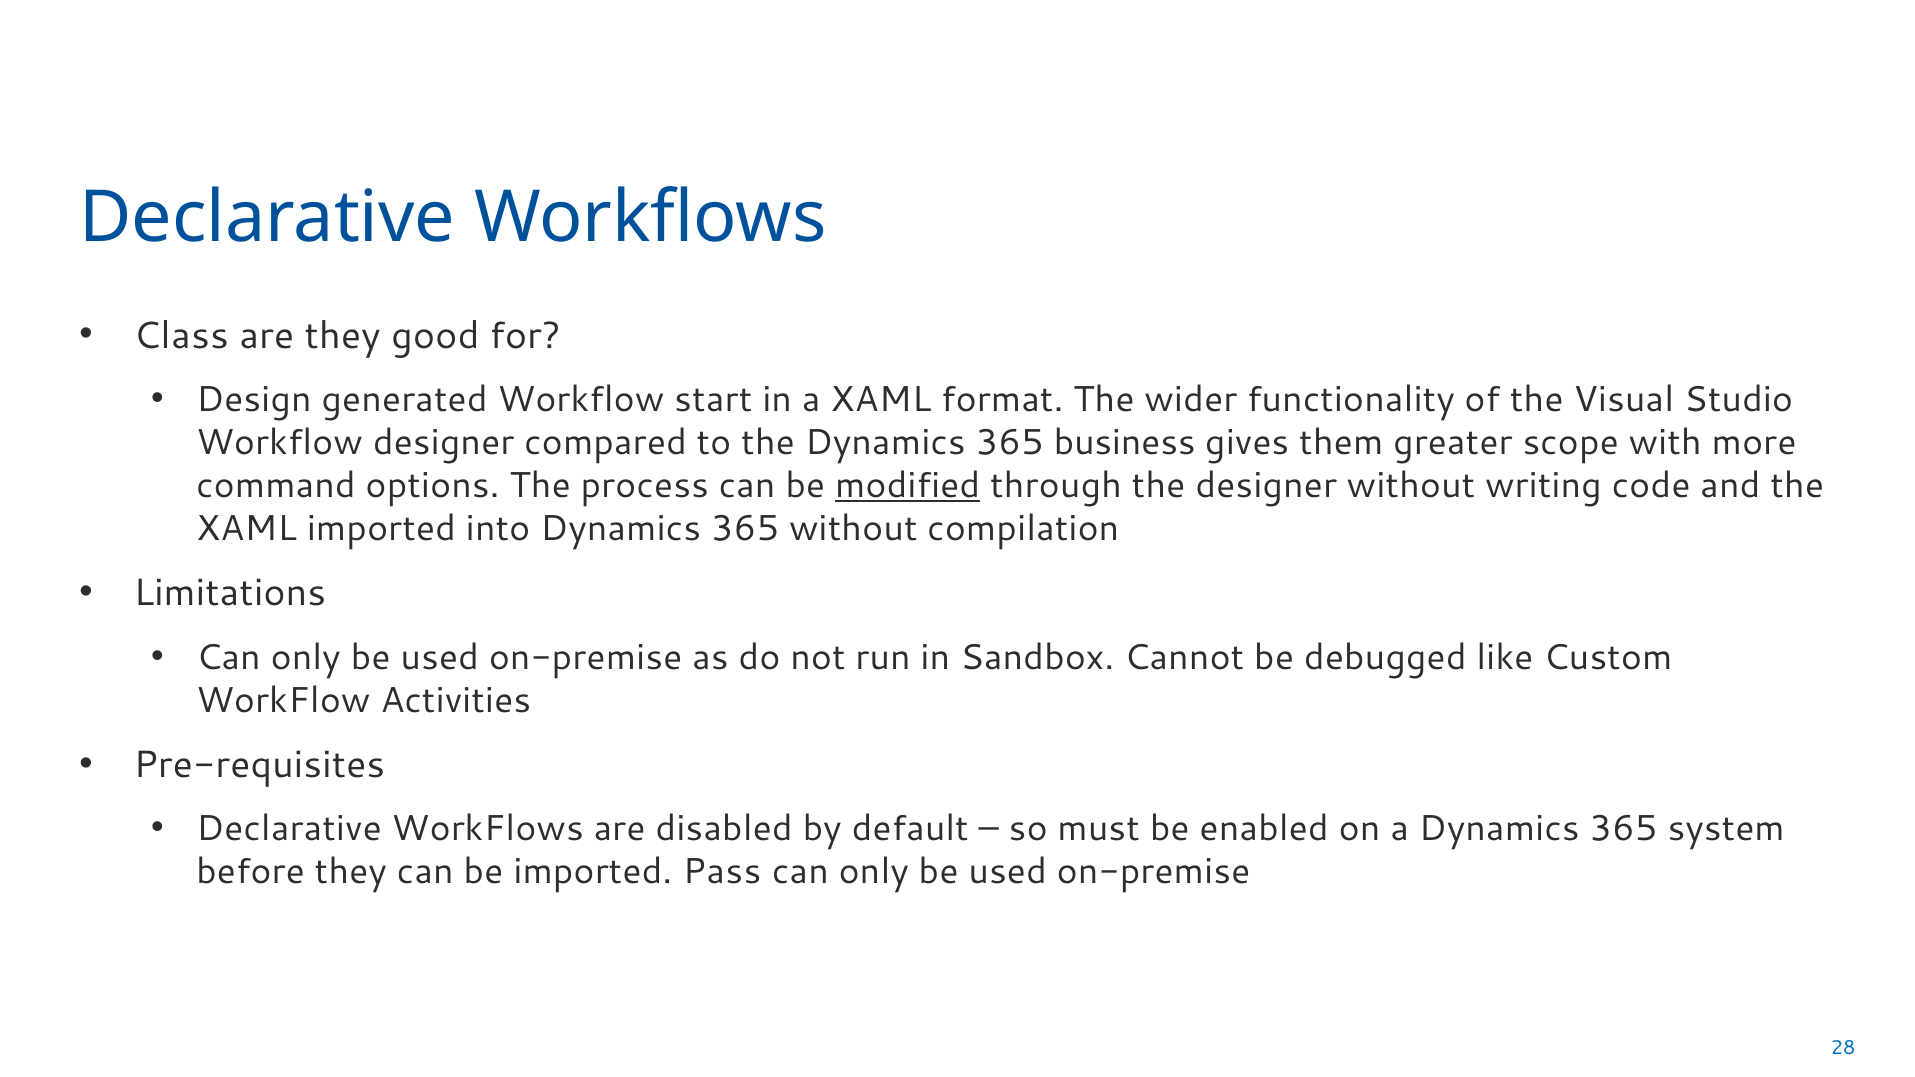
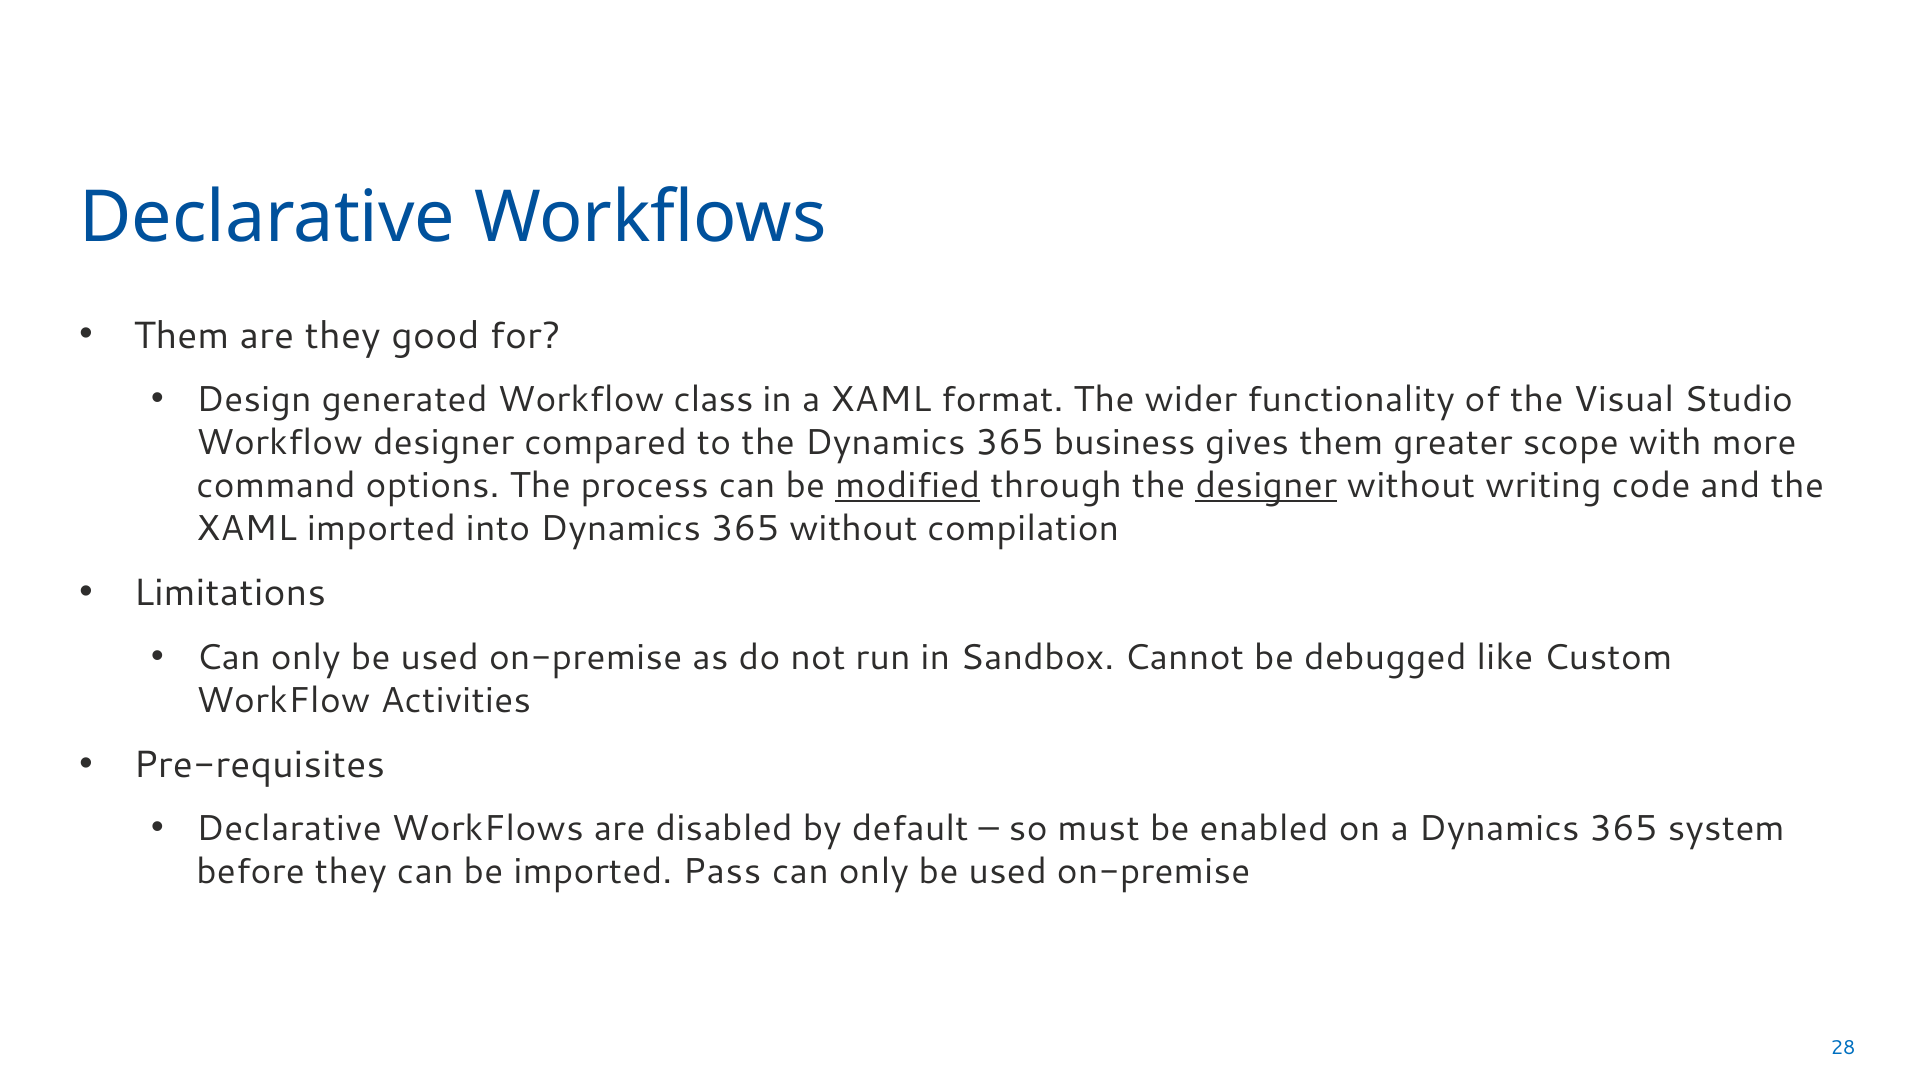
Class: Class -> Them (181, 336)
start: start -> class (714, 400)
designer underline: none -> present (1266, 486)
